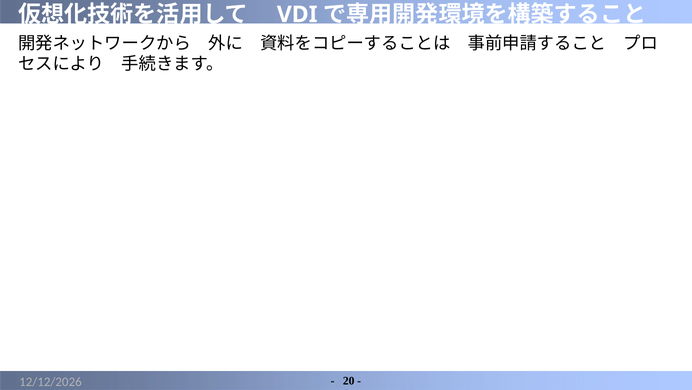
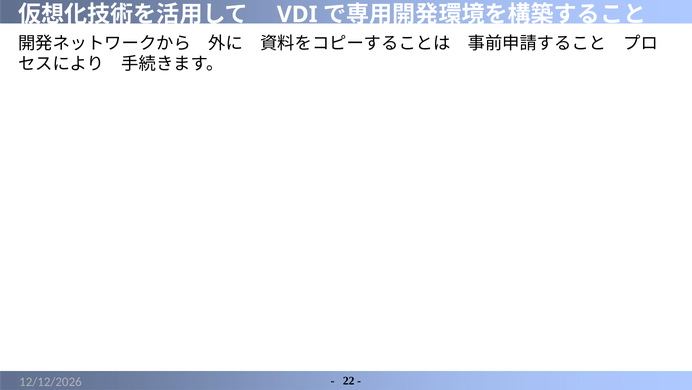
20: 20 -> 22 (349, 380)
